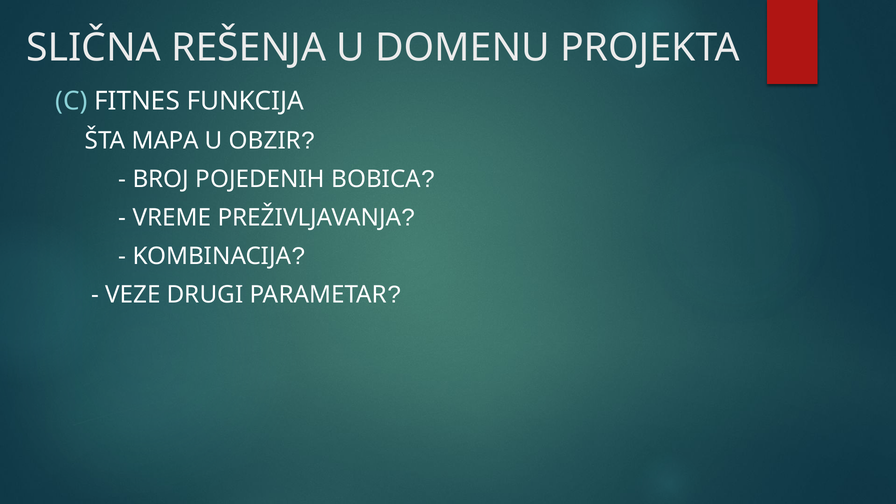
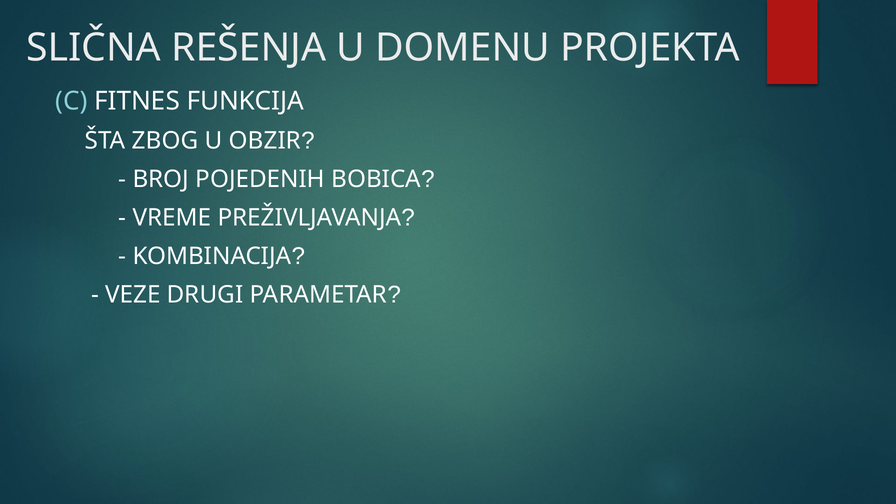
MAPA: MAPA -> ZBOG (165, 141)
